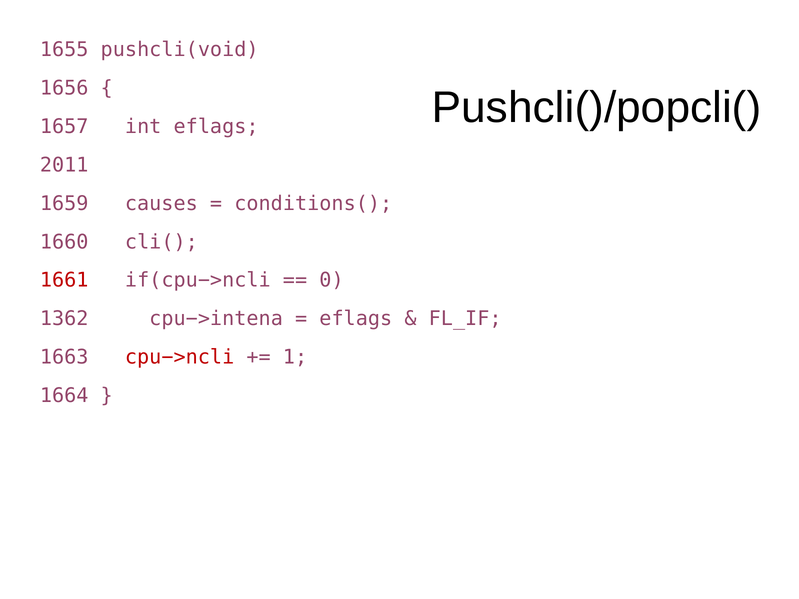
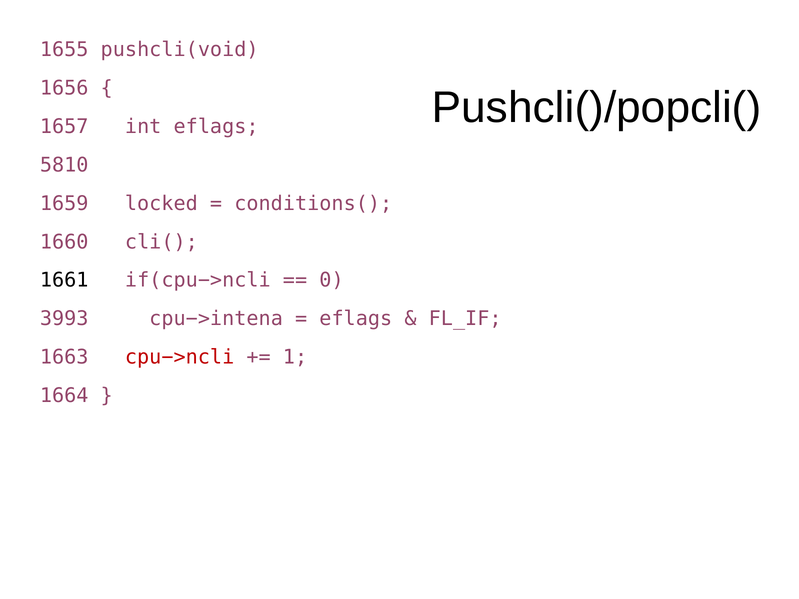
2011: 2011 -> 5810 (64, 165)
causes: causes -> locked (161, 204)
1661 colour: red -> black (64, 280)
1362: 1362 -> 3993 (64, 319)
